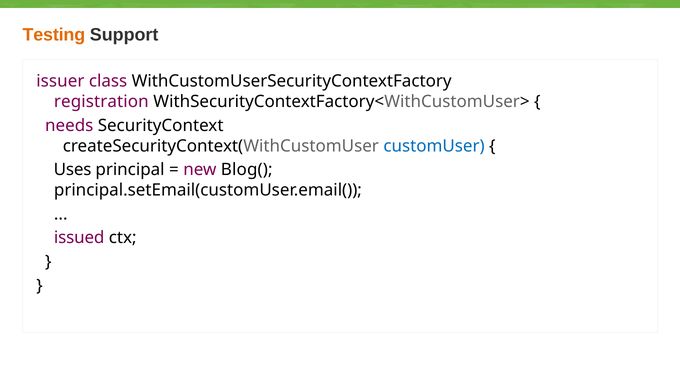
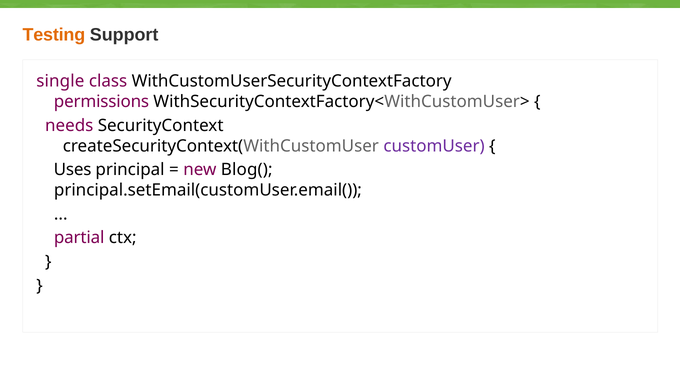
issuer: issuer -> single (60, 81)
registration: registration -> permissions (101, 102)
customUser colour: blue -> purple (434, 146)
issued: issued -> partial (79, 238)
